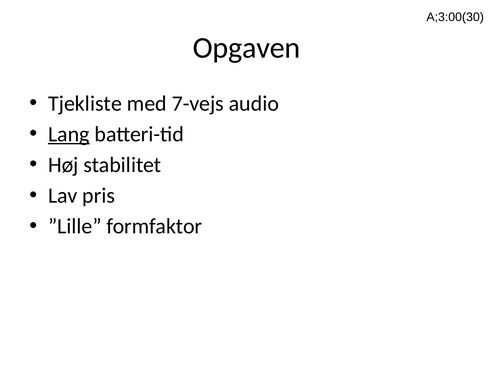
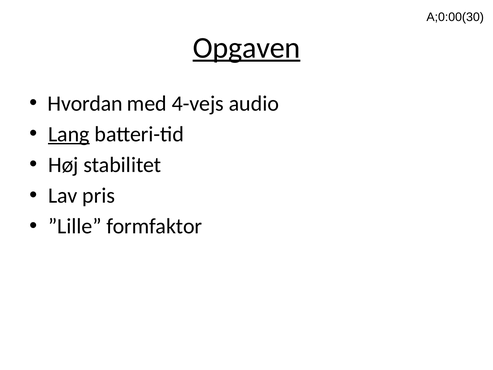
A;3:00(30: A;3:00(30 -> A;0:00(30 (455, 17)
Opgaven underline: none -> present (247, 48)
Tjekliste: Tjekliste -> Hvordan (85, 103)
7-vejs: 7-vejs -> 4-vejs (198, 103)
